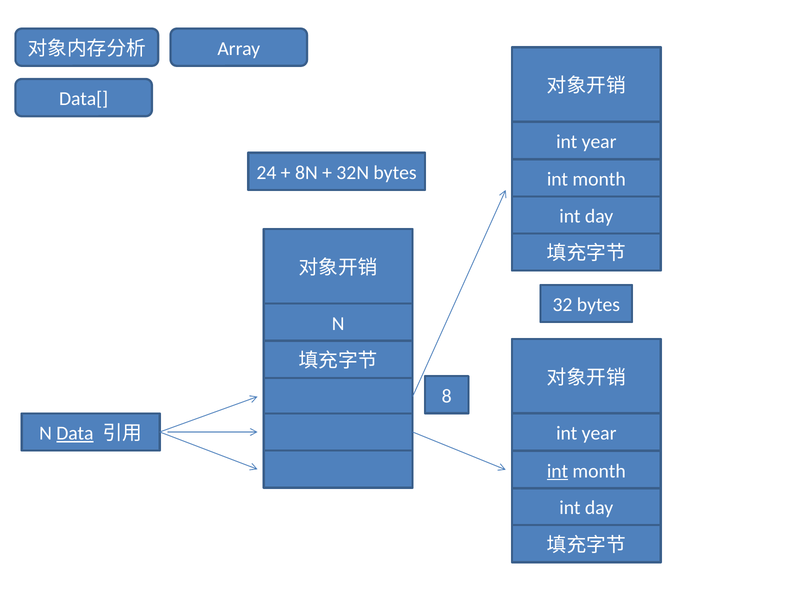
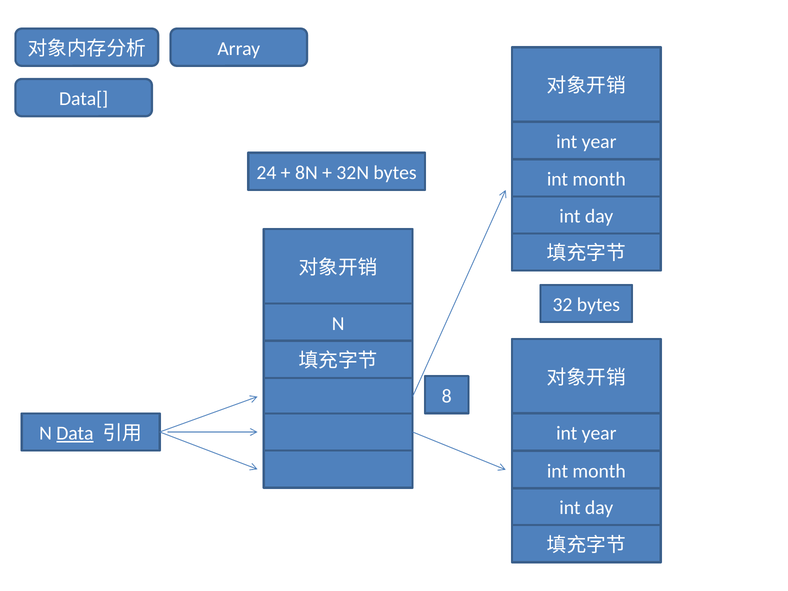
int underline: present -> none (558, 471)
